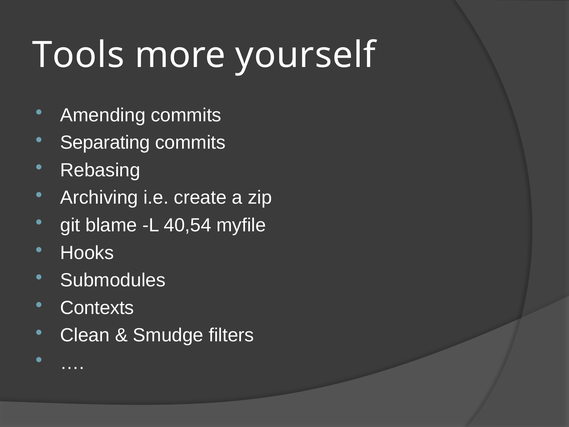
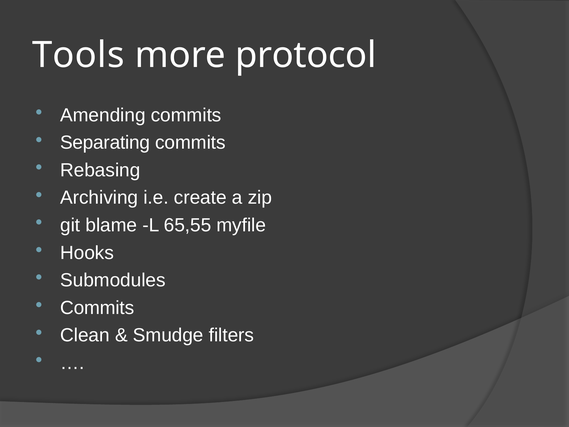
yourself: yourself -> protocol (306, 55)
40,54: 40,54 -> 65,55 (188, 225)
Contexts: Contexts -> Commits (97, 308)
